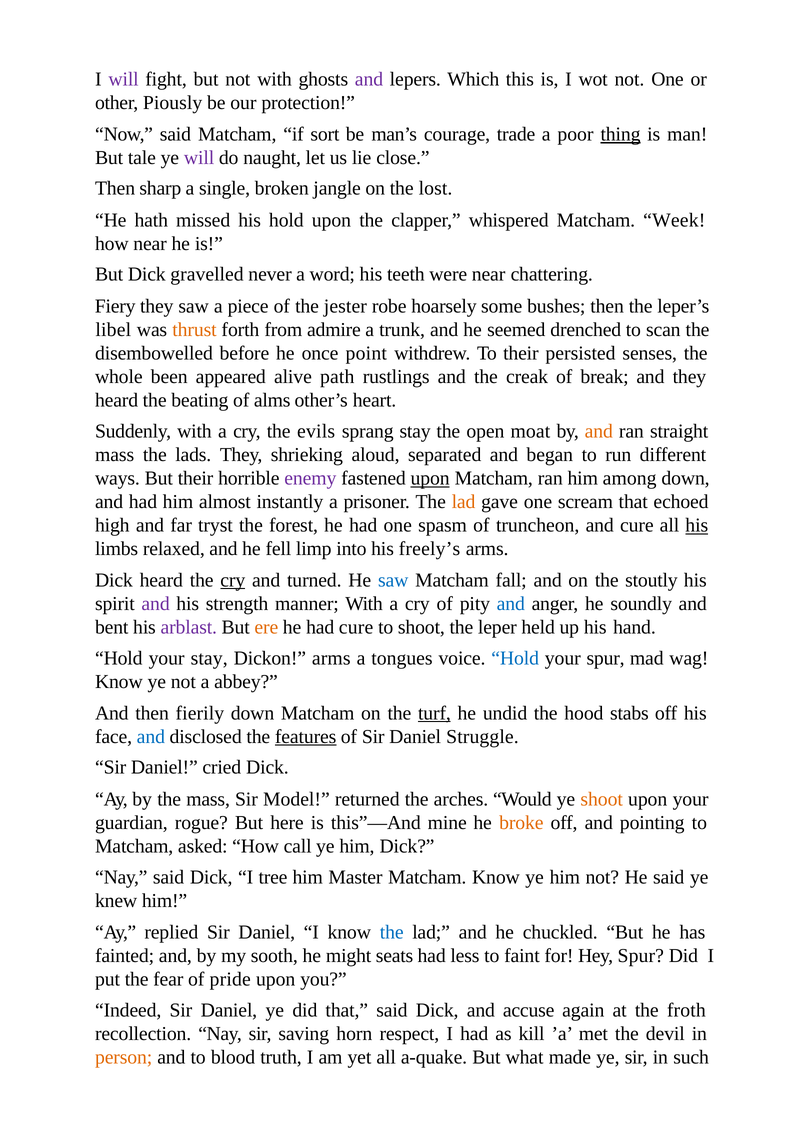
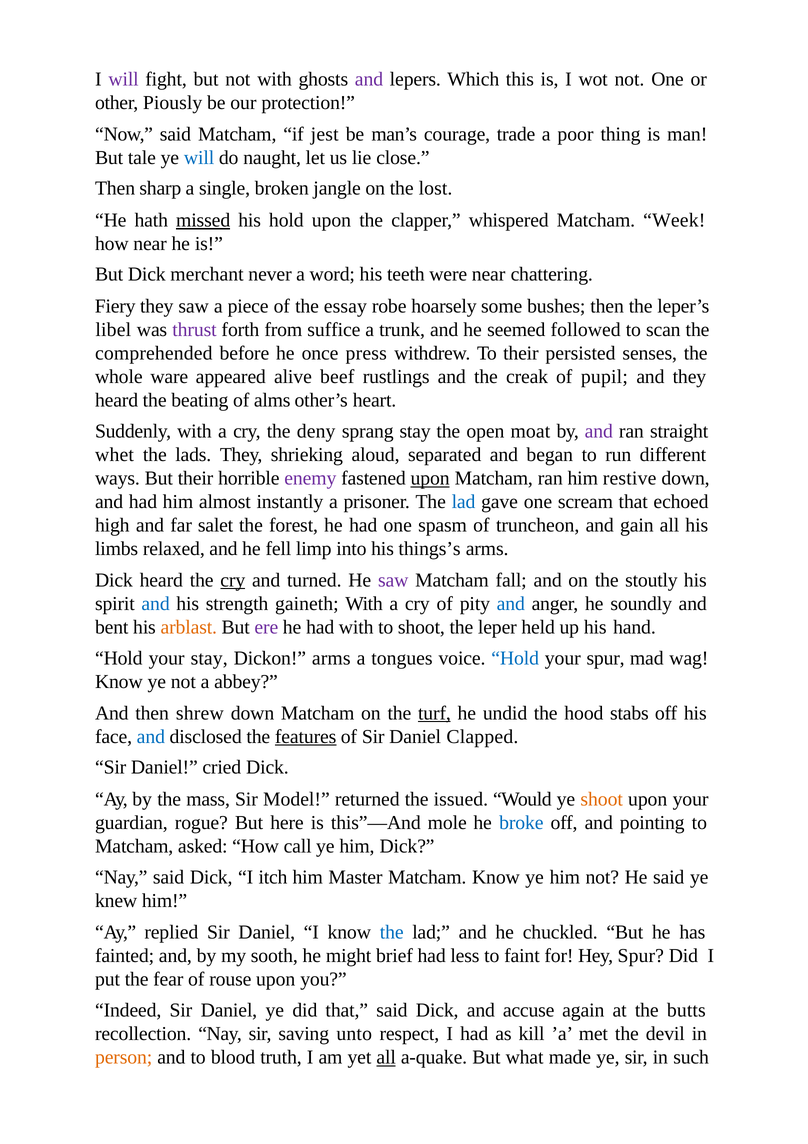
sort: sort -> jest (325, 134)
thing underline: present -> none (621, 134)
will colour: purple -> blue (199, 158)
missed underline: none -> present (203, 220)
gravelled: gravelled -> merchant (207, 274)
jester: jester -> essay (345, 306)
thrust colour: orange -> purple (194, 330)
admire: admire -> suffice (334, 330)
drenched: drenched -> followed (586, 330)
disembowelled: disembowelled -> comprehended (154, 353)
point: point -> press (366, 353)
been: been -> ware (169, 377)
path: path -> beef (337, 377)
break: break -> pupil (604, 377)
evils: evils -> deny (316, 431)
and colour: orange -> purple (599, 431)
mass: mass -> whet (115, 455)
among: among -> restive (630, 478)
lad colour: orange -> blue (464, 502)
tryst: tryst -> salet (216, 525)
and cure: cure -> gain (637, 525)
his underline: present -> none (697, 525)
freely’s: freely’s -> things’s (430, 549)
saw colour: blue -> purple (393, 580)
and colour: purple -> blue (156, 603)
manner: manner -> gaineth (307, 603)
arblast colour: purple -> orange (189, 627)
ere colour: orange -> purple (266, 627)
had cure: cure -> with (356, 627)
fierily: fierily -> shrew (200, 713)
Struggle: Struggle -> Clapped (482, 736)
arches: arches -> issued (461, 799)
mine: mine -> mole (447, 822)
broke colour: orange -> blue (521, 822)
tree: tree -> itch (273, 877)
seats: seats -> brief (394, 955)
pride: pride -> rouse (230, 979)
froth: froth -> butts (686, 1010)
horn: horn -> unto (354, 1033)
all underline: none -> present (386, 1057)
